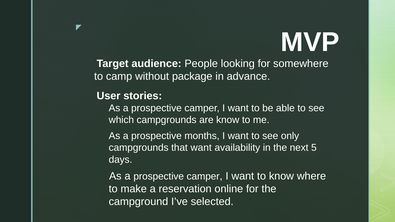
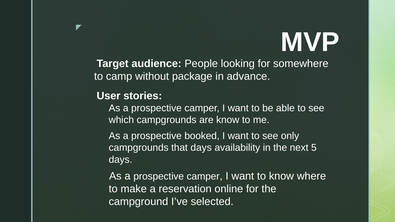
months: months -> booked (202, 136)
that want: want -> days (201, 148)
